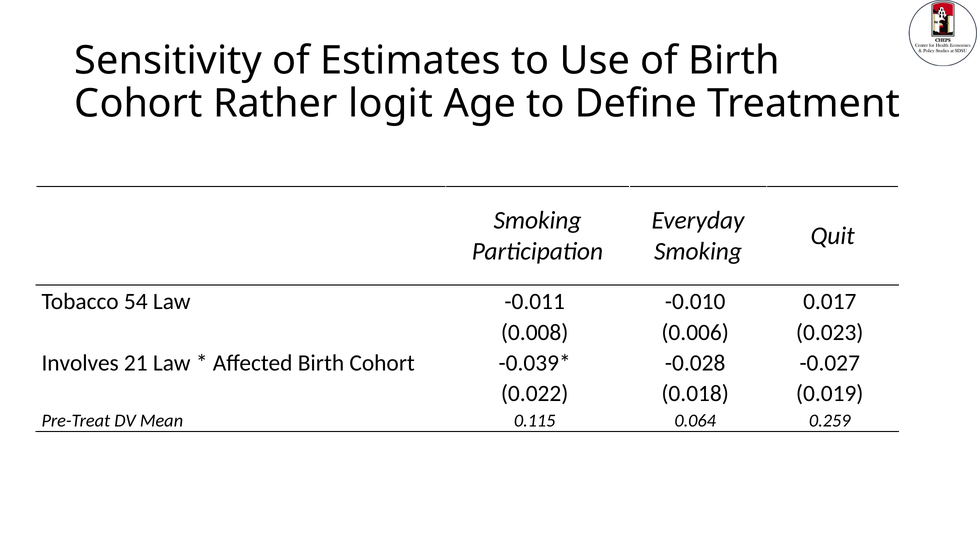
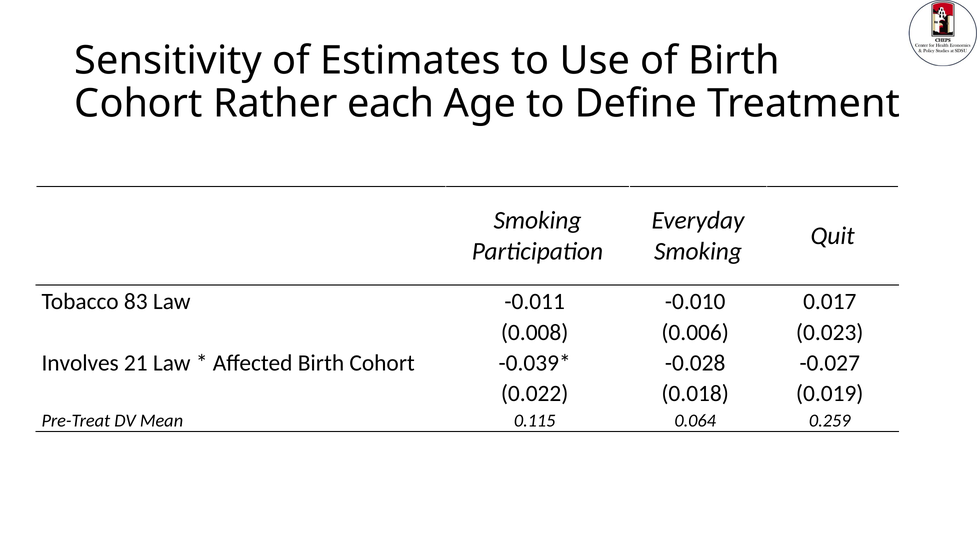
logit: logit -> each (391, 104)
54: 54 -> 83 (136, 302)
